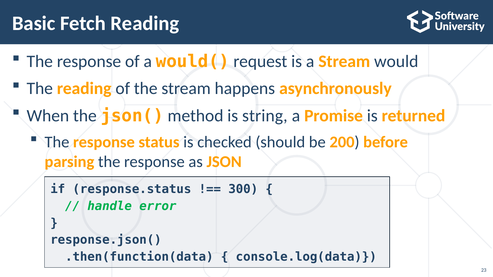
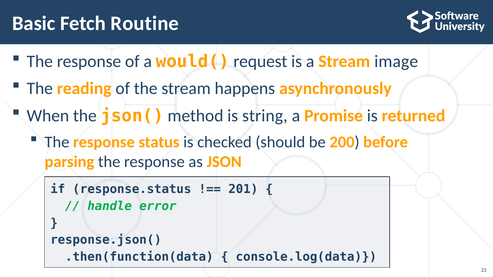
Fetch Reading: Reading -> Routine (145, 23)
would: would -> image (396, 62)
300: 300 -> 201 (243, 189)
